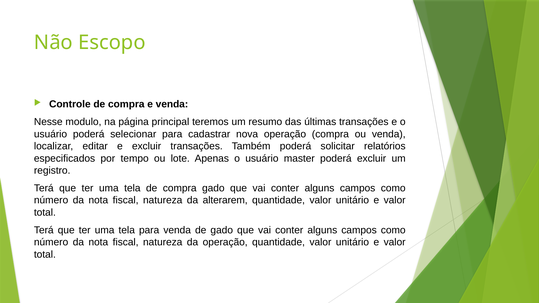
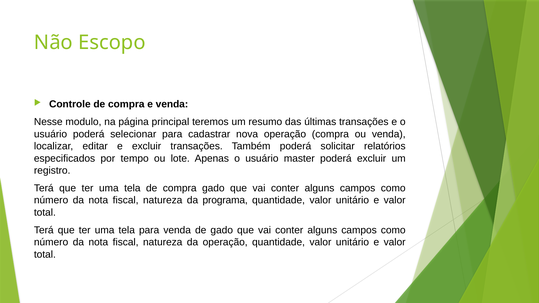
alterarem: alterarem -> programa (225, 200)
